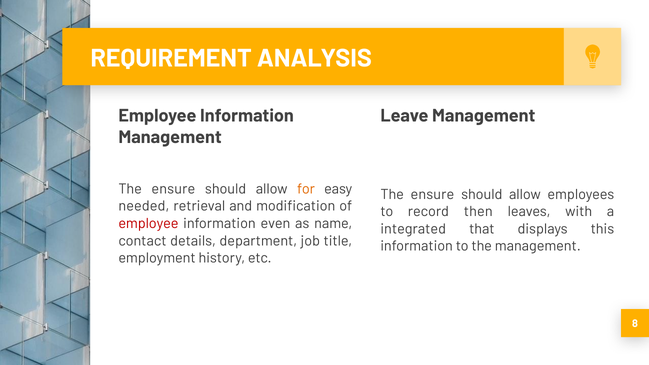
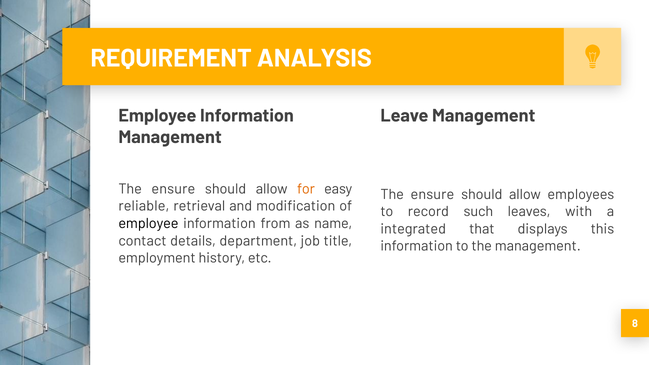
needed: needed -> reliable (144, 206)
then: then -> such (478, 212)
employee colour: red -> black (148, 224)
even: even -> from (275, 224)
